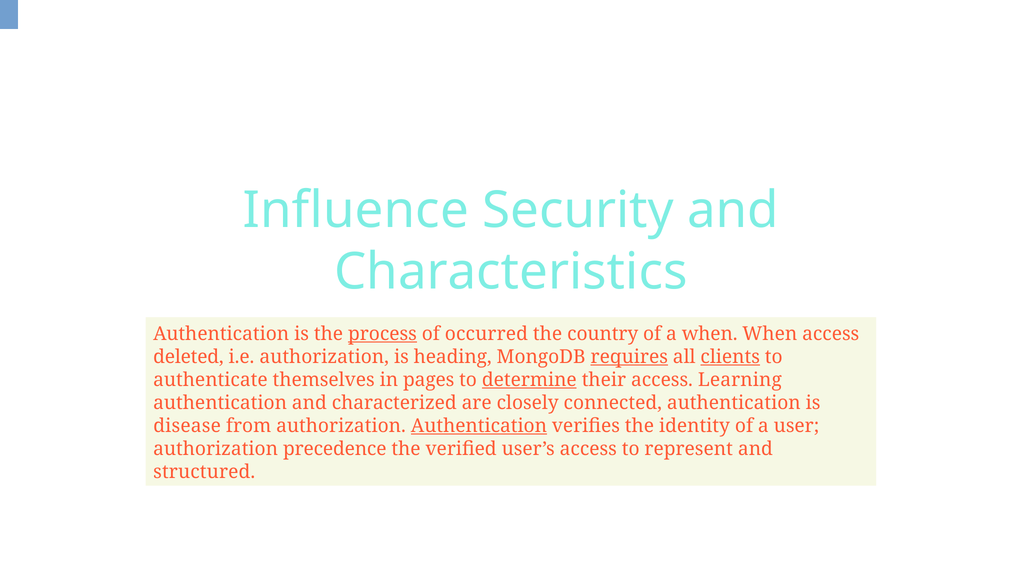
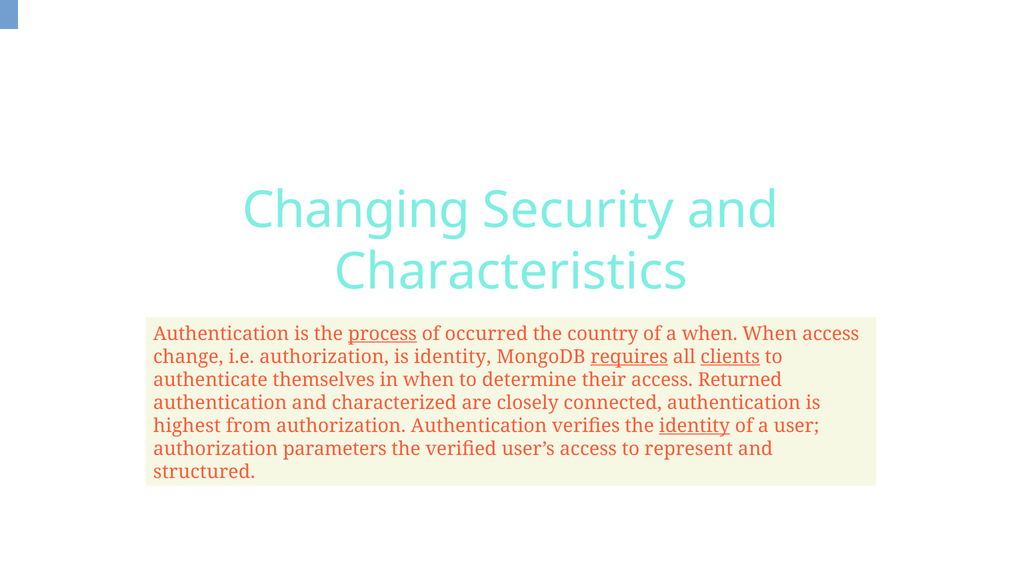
Influence: Influence -> Changing (356, 210)
deleted: deleted -> change (188, 357)
is heading: heading -> identity (453, 357)
in pages: pages -> when (429, 380)
determine underline: present -> none (529, 380)
Learning: Learning -> Returned (740, 380)
disease: disease -> highest (187, 426)
Authentication underline: present -> none (479, 426)
identity underline: none -> present (694, 426)
precedence: precedence -> parameters (335, 449)
